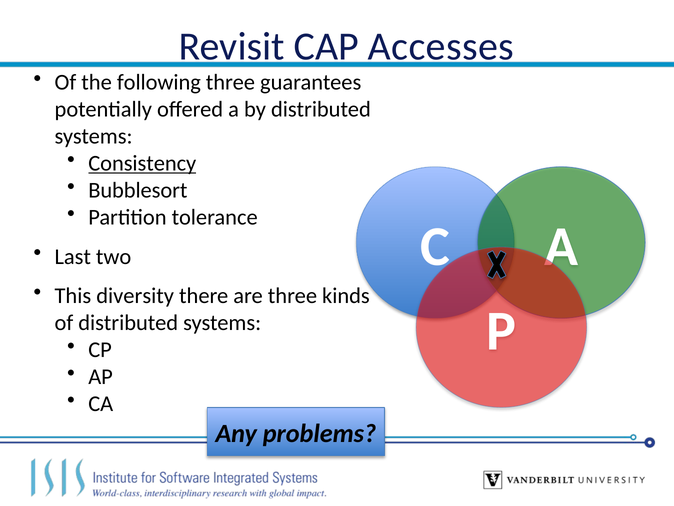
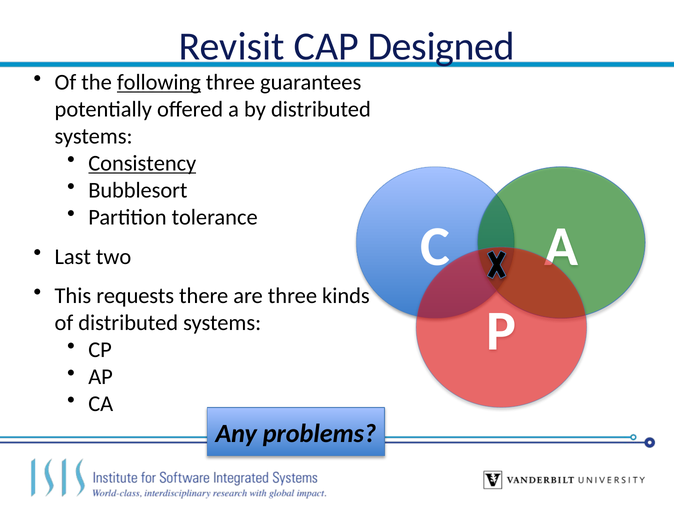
Accesses: Accesses -> Designed (441, 46)
following underline: none -> present (159, 82)
diversity: diversity -> requests (135, 296)
